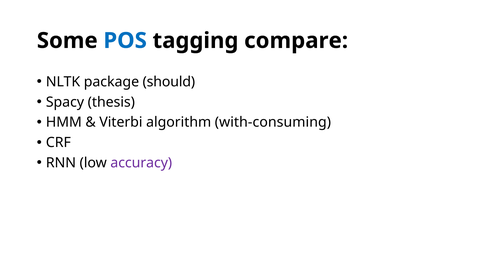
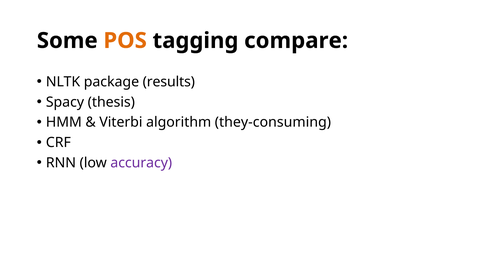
POS colour: blue -> orange (125, 41)
should: should -> results (169, 82)
with-consuming: with-consuming -> they-consuming (273, 122)
